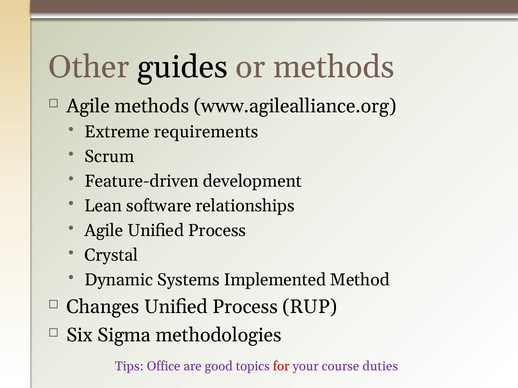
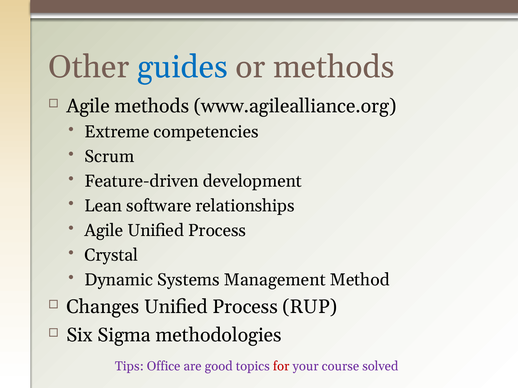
guides colour: black -> blue (182, 67)
requirements: requirements -> competencies (206, 132)
Implemented: Implemented -> Management (275, 280)
duties: duties -> solved (380, 367)
